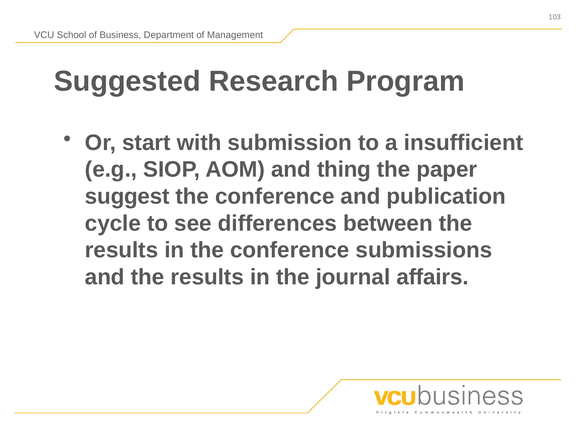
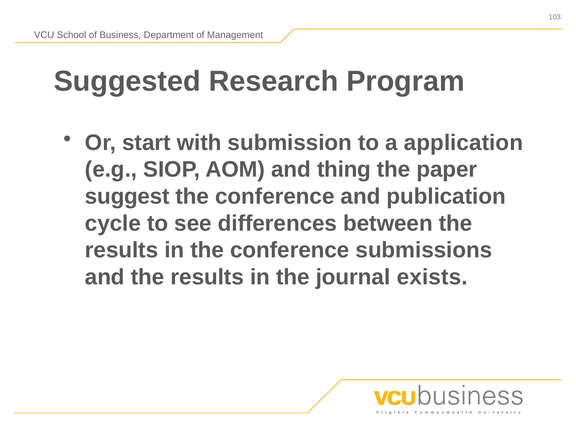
insufficient: insufficient -> application (463, 143)
affairs: affairs -> exists (432, 277)
